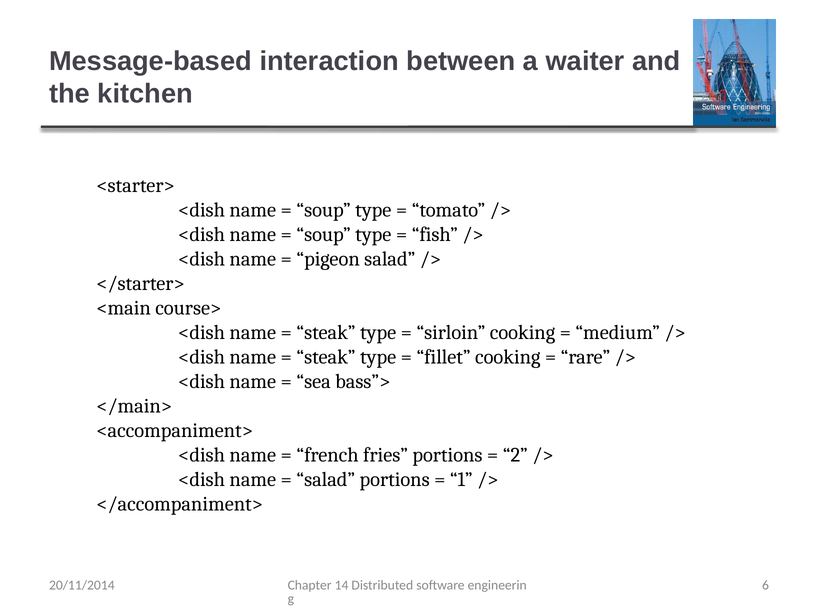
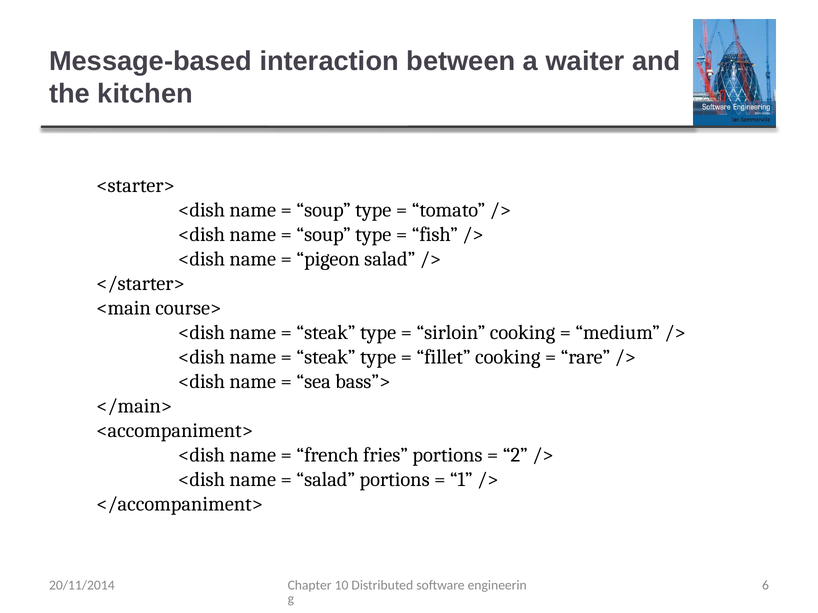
14: 14 -> 10 (342, 586)
